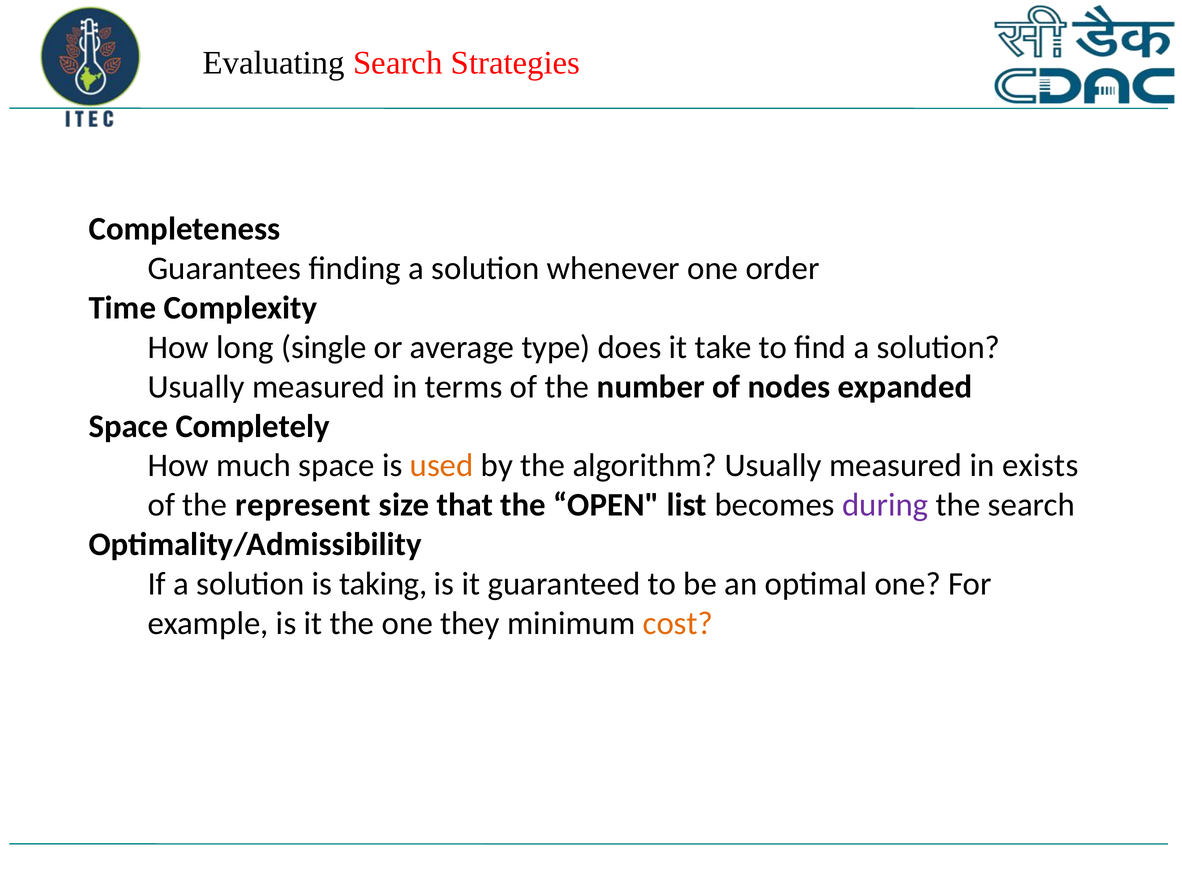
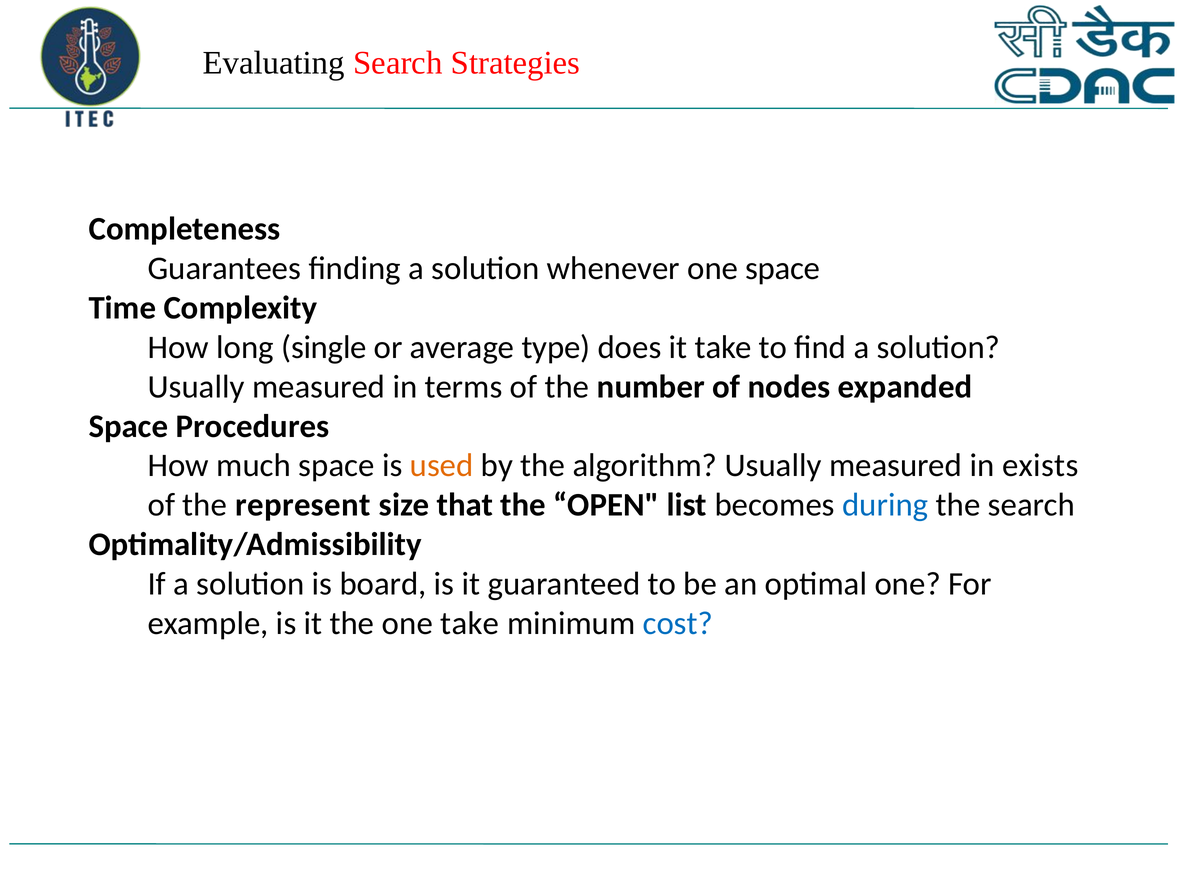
one order: order -> space (783, 268)
Completely: Completely -> Procedures (253, 426)
during colour: purple -> blue (885, 505)
taking: taking -> board (383, 584)
one they: they -> take (470, 623)
cost colour: orange -> blue (678, 623)
